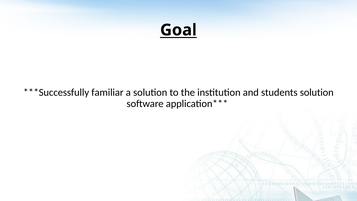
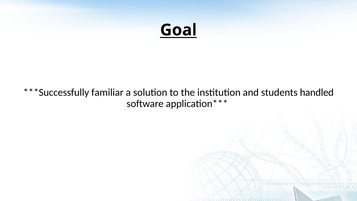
students solution: solution -> handled (317, 92)
